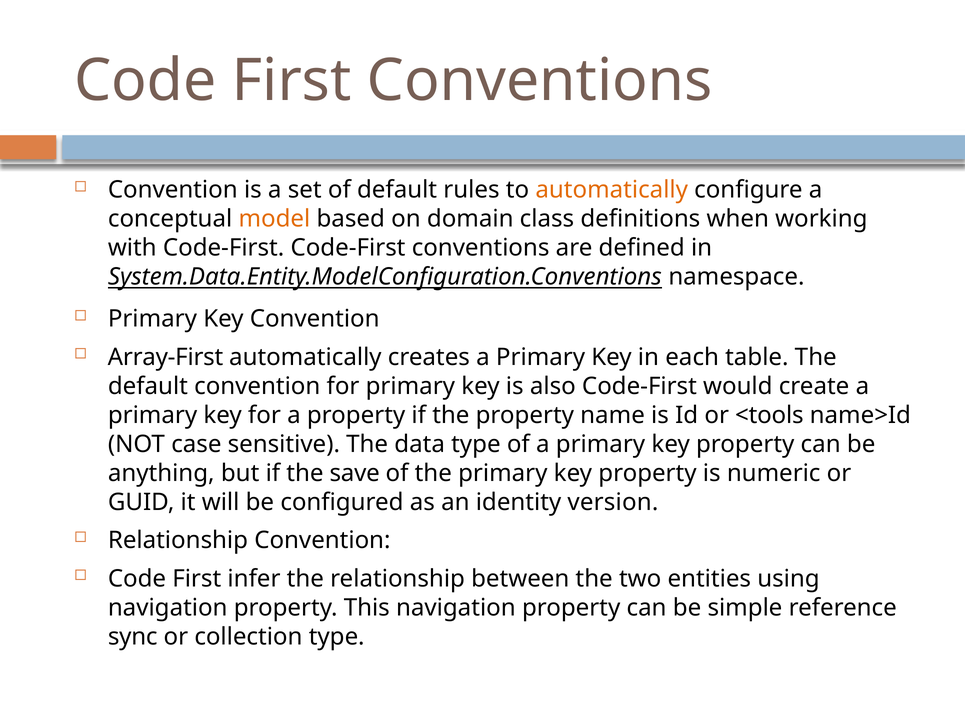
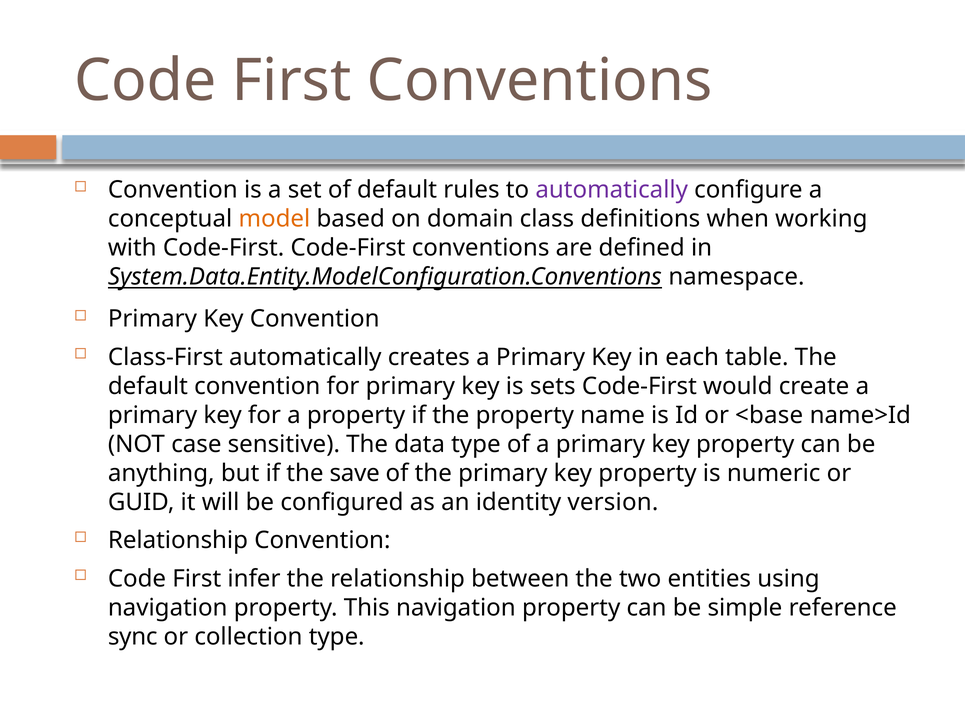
automatically colour: orange -> purple (612, 190)
Array-First: Array-First -> Class-First (165, 357)
also: also -> sets (553, 386)
<tools: <tools -> <base (769, 415)
